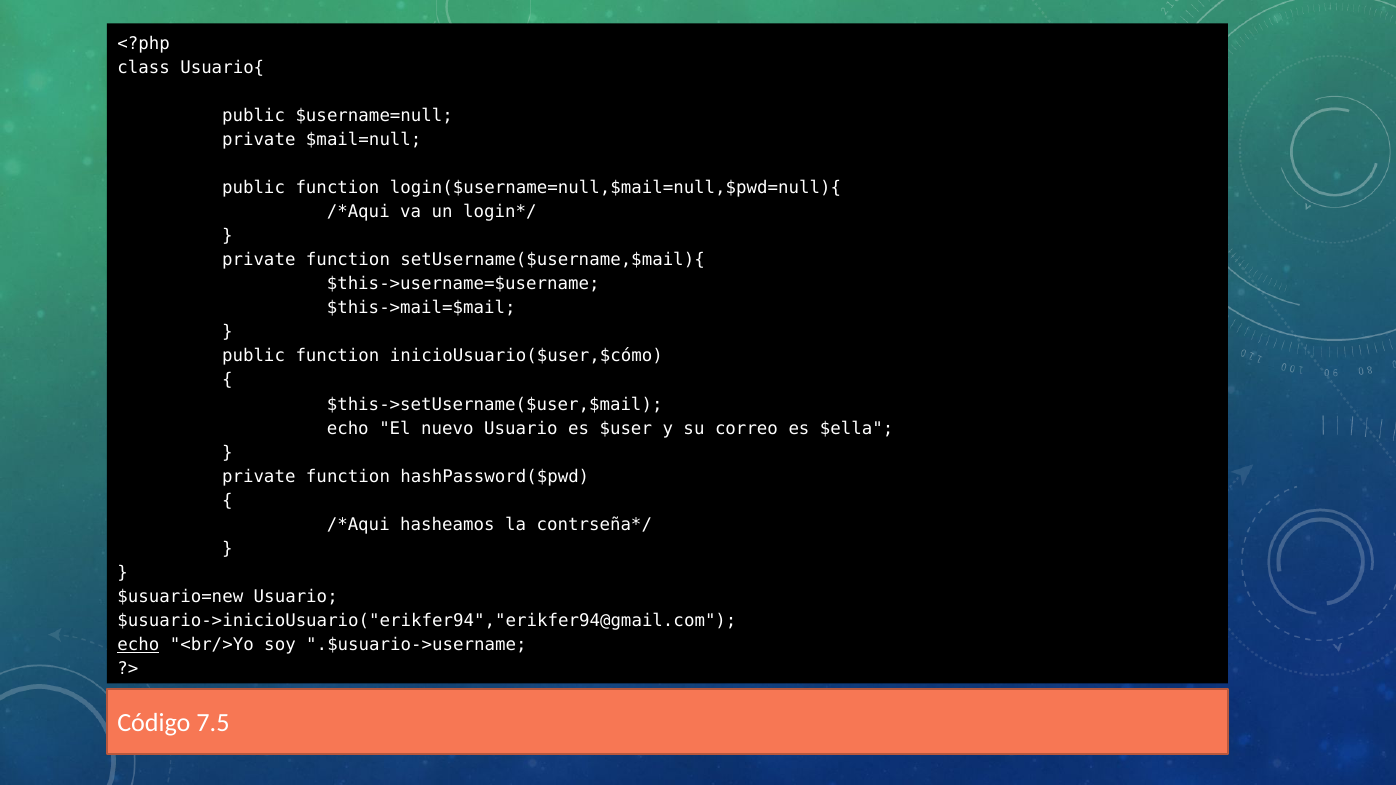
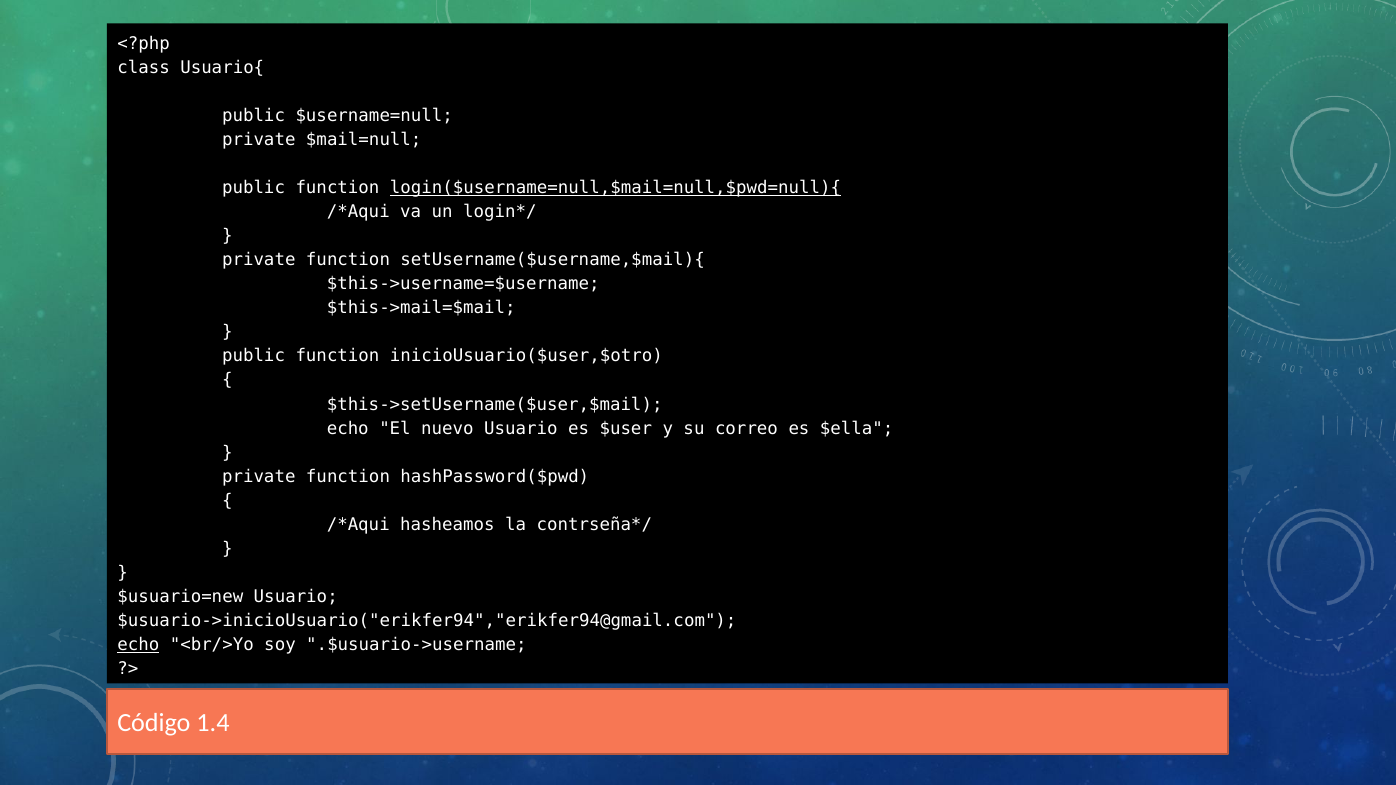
login($username=null,$mail=null,$pwd=null){ underline: none -> present (616, 188)
inicioUsuario($user,$cómo: inicioUsuario($user,$cómo -> inicioUsuario($user,$otro (526, 356)
7.5: 7.5 -> 1.4 (213, 723)
